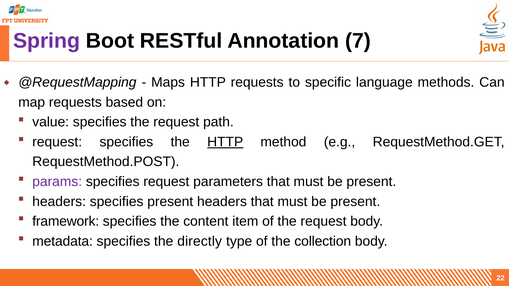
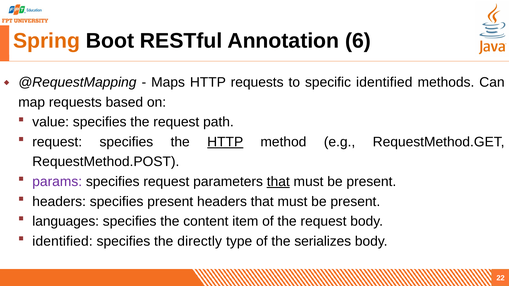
Spring colour: purple -> orange (47, 41)
7: 7 -> 6 (358, 41)
specific language: language -> identified (384, 82)
that underline: none -> present (278, 182)
framework: framework -> languages (66, 222)
metadata: metadata -> identified (62, 241)
collection: collection -> serializes (323, 241)
